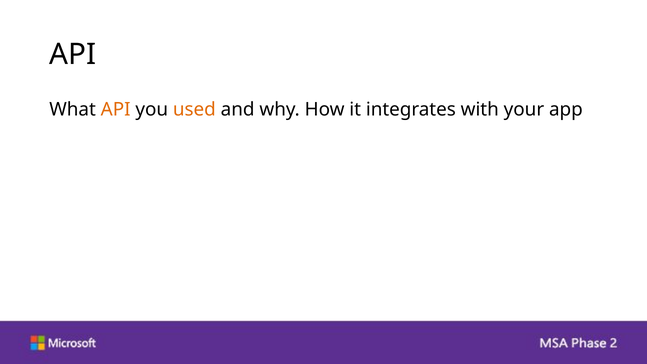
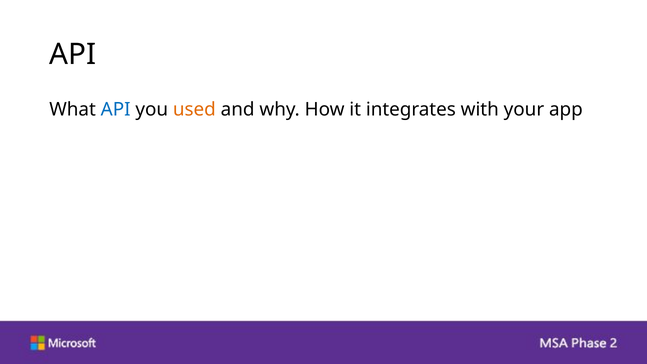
API colour: orange -> blue (116, 109)
